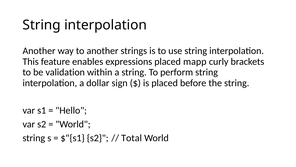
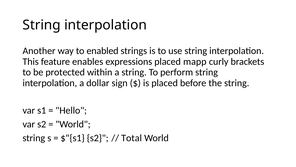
to another: another -> enabled (103, 51)
validation: validation -> protected (65, 72)
